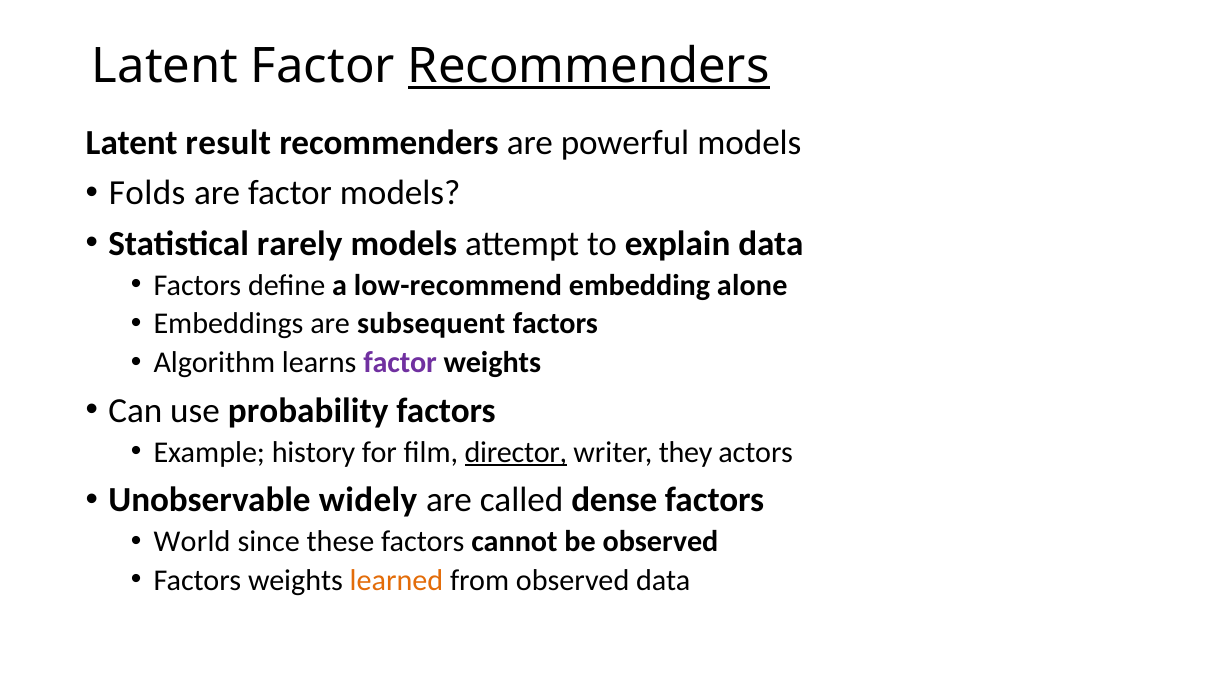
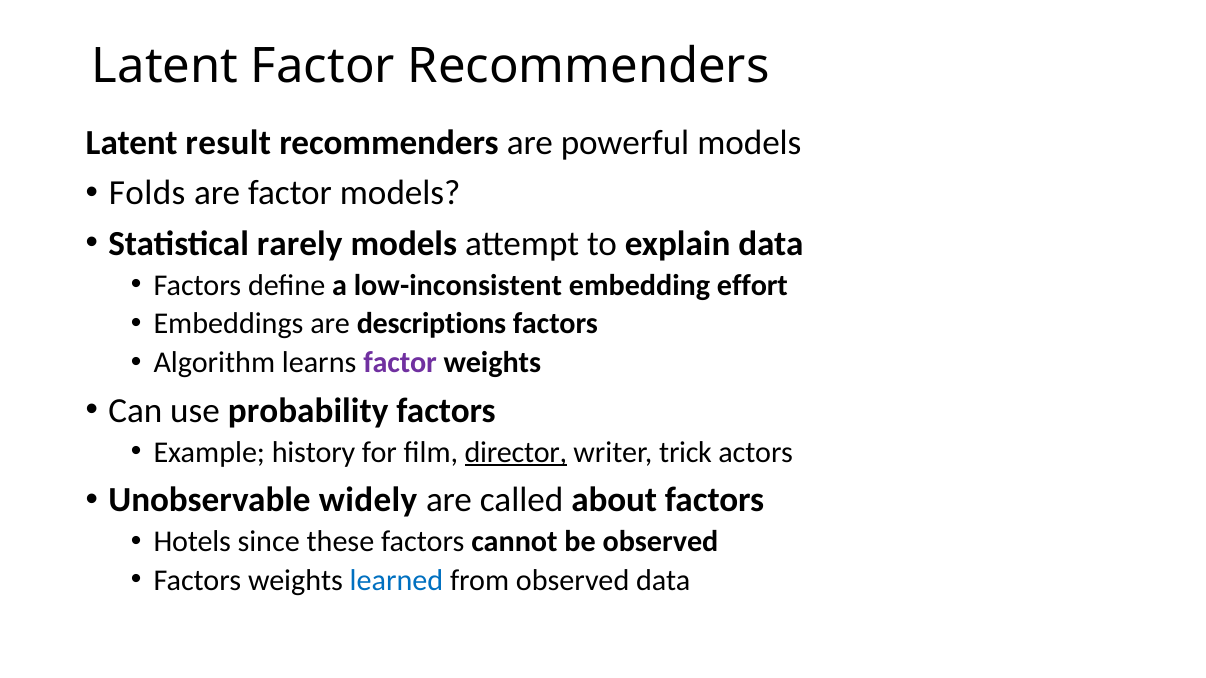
Recommenders underline: present -> none (589, 67)
low-recommend: low-recommend -> low-inconsistent (458, 285)
alone: alone -> effort (752, 285)
subsequent: subsequent -> descriptions (432, 324)
they: they -> trick (686, 452)
dense: dense -> about (614, 500)
World: World -> Hotels (192, 542)
learned colour: orange -> blue (396, 580)
